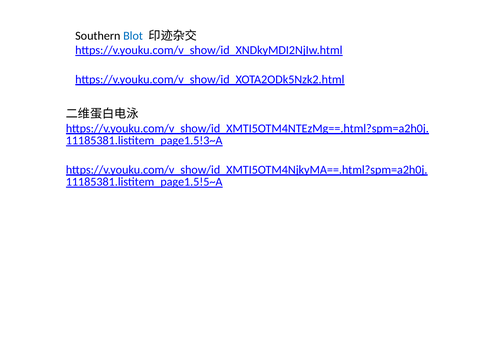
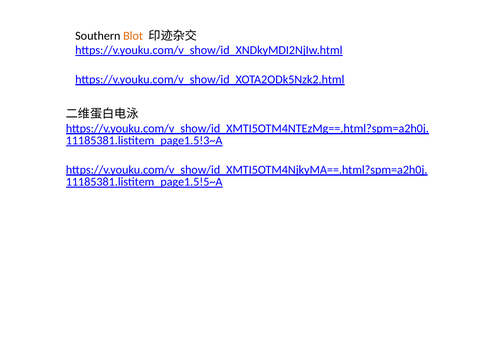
Blot colour: blue -> orange (133, 36)
